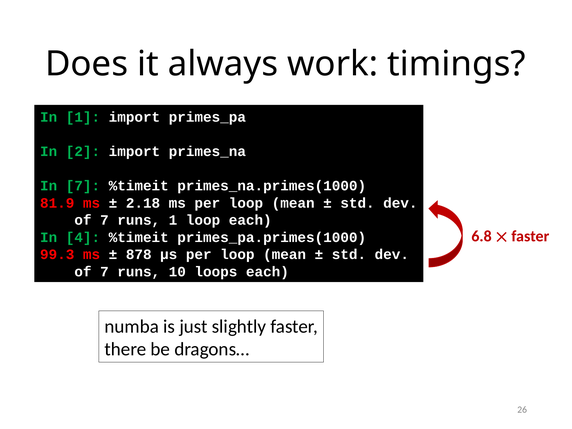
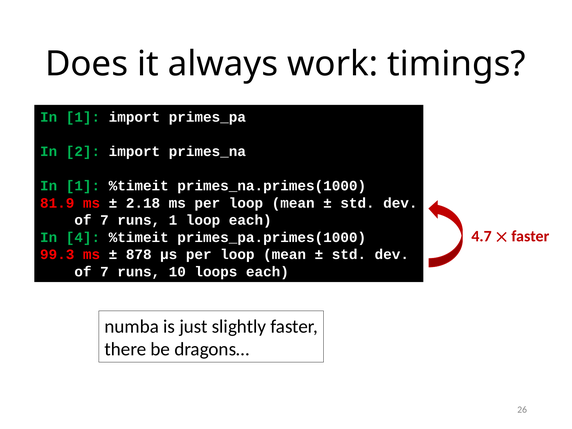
7: 7 -> 1 (83, 186)
6.8: 6.8 -> 4.7 (482, 236)
